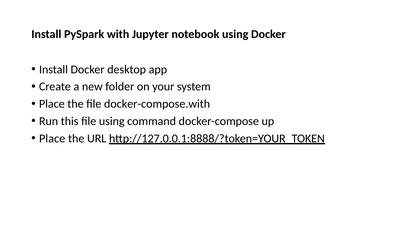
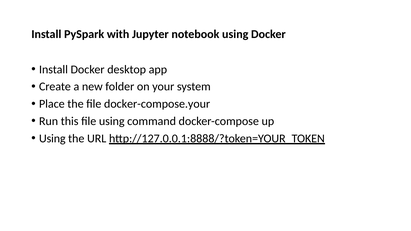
docker-compose.with: docker-compose.with -> docker-compose.your (157, 104)
Place: Place -> Using (52, 139)
